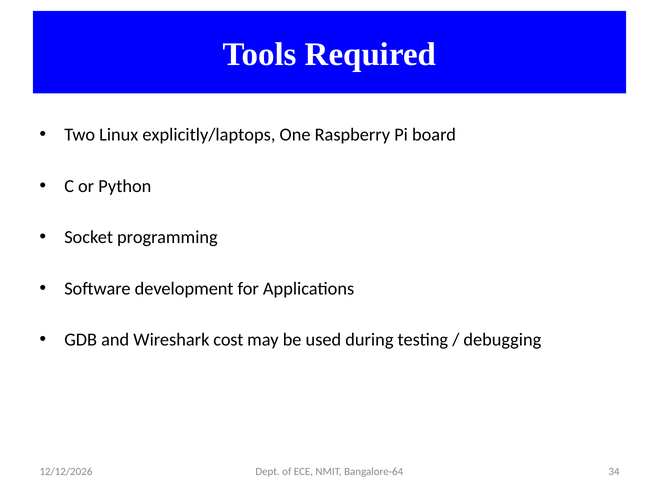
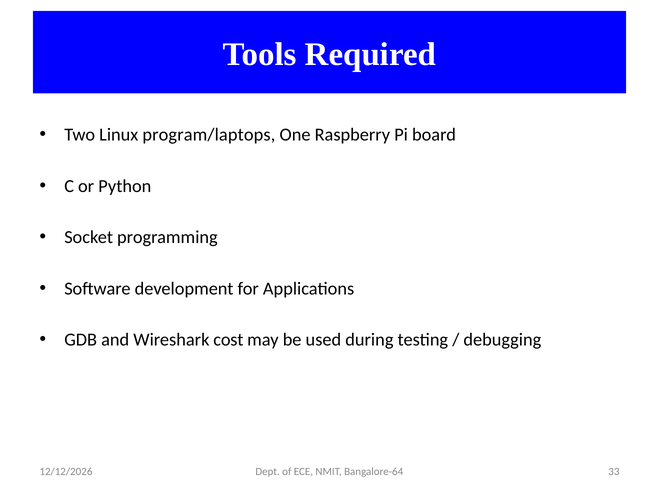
explicitly/laptops: explicitly/laptops -> program/laptops (209, 135)
34: 34 -> 33 (614, 472)
